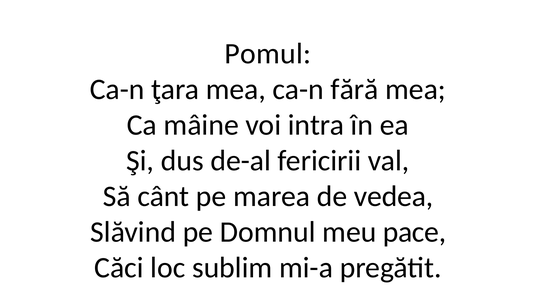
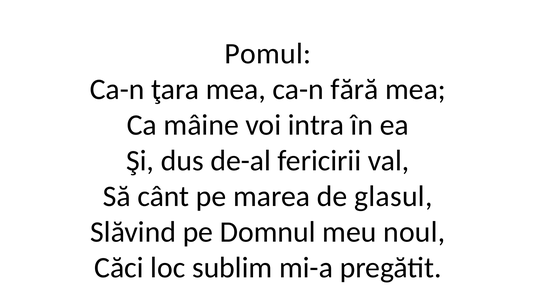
vedea: vedea -> glasul (393, 197)
pace: pace -> noul (414, 232)
